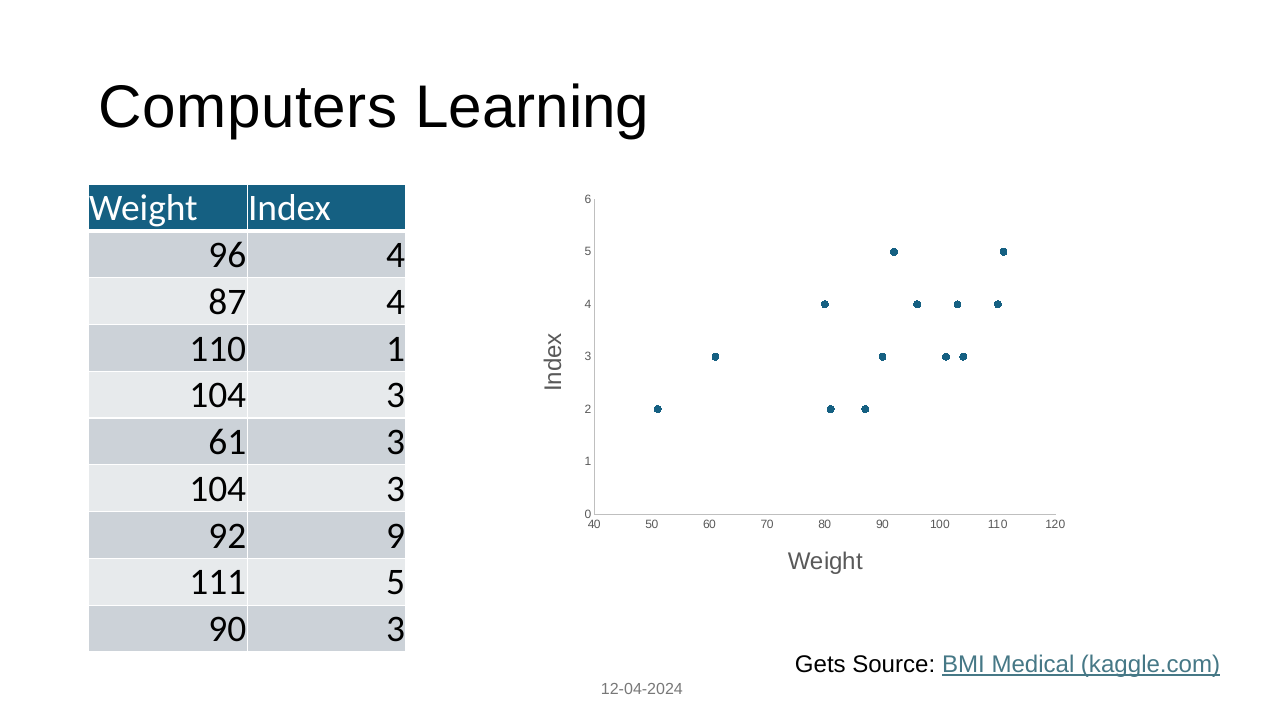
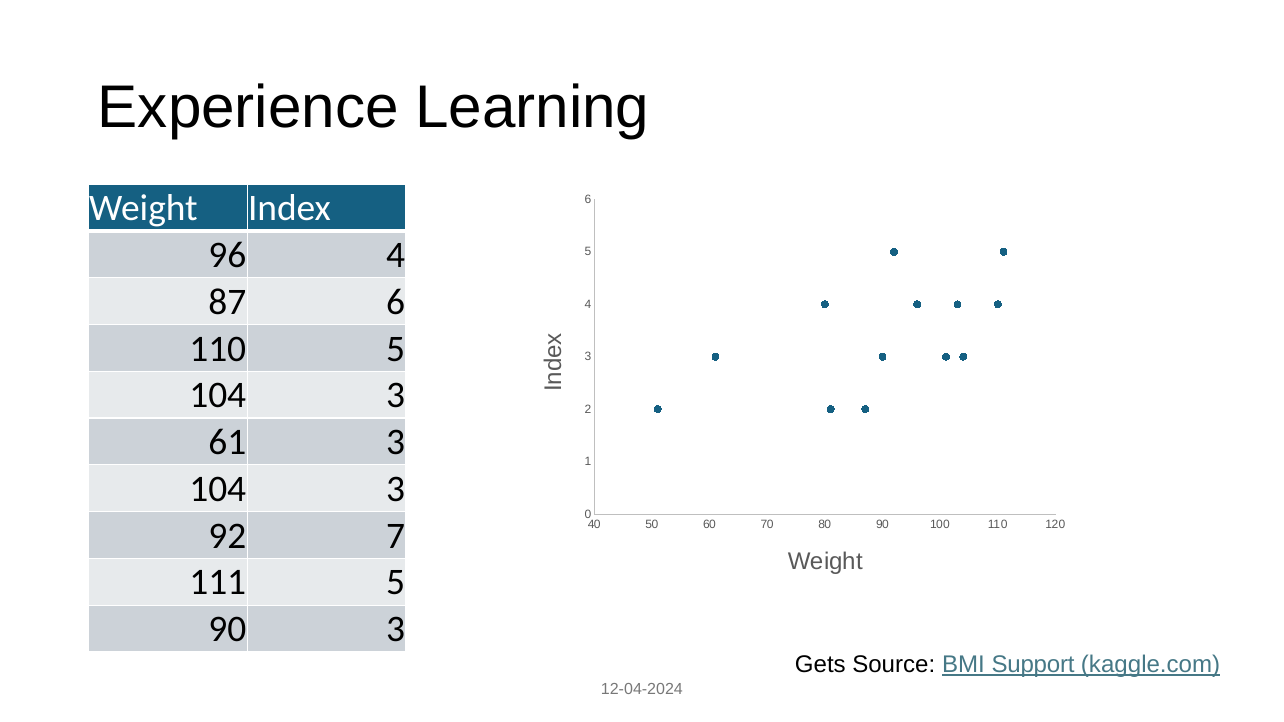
Computers: Computers -> Experience (248, 108)
87 4: 4 -> 6 (396, 302)
110 1: 1 -> 5 (396, 349)
9: 9 -> 7 (396, 536)
Medical: Medical -> Support (1033, 665)
